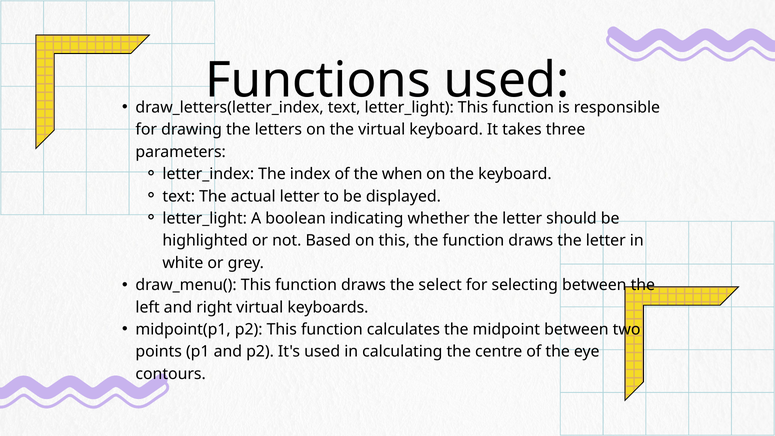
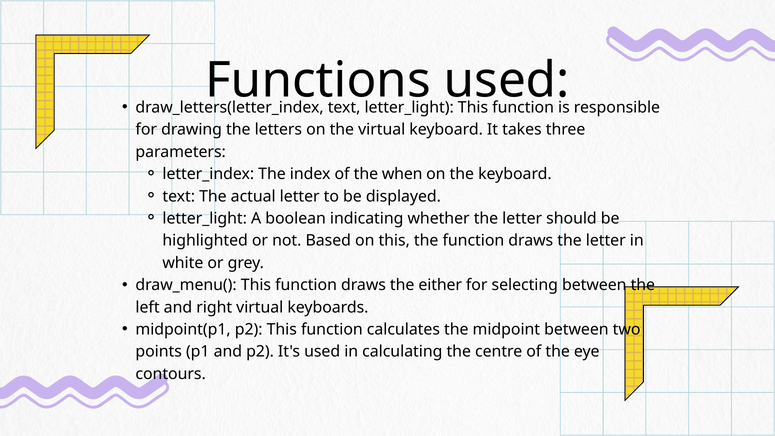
select: select -> either (440, 285)
